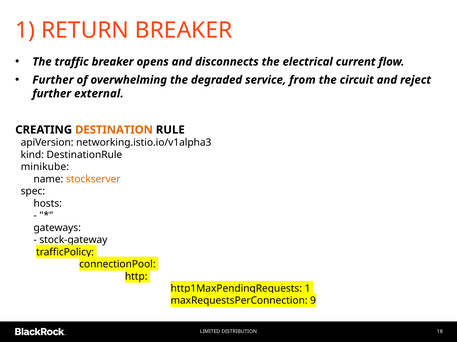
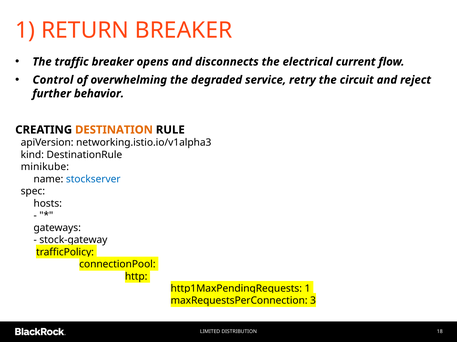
Further: Further -> Control (53, 80)
from: from -> retry (302, 80)
external: external -> behavior (99, 94)
stockserver colour: orange -> blue (93, 179)
9: 9 -> 3 (313, 301)
